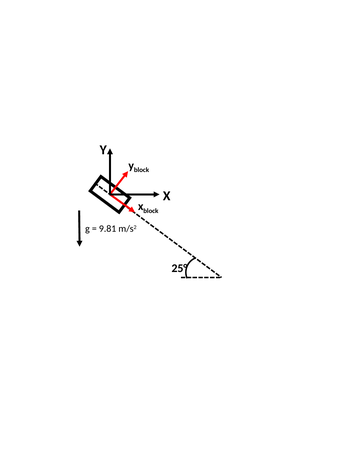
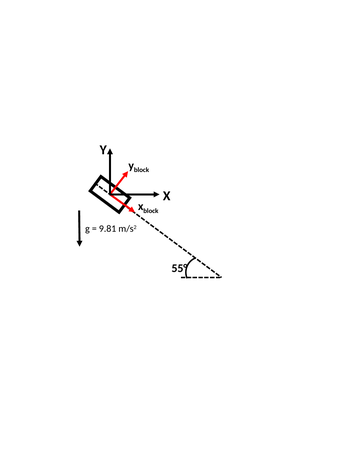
25°: 25° -> 55° (179, 268)
